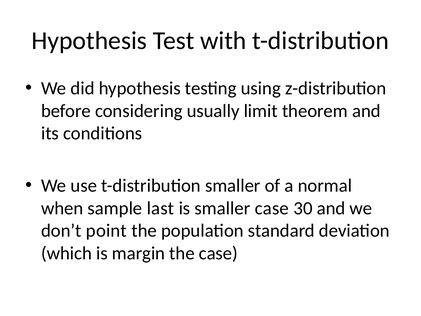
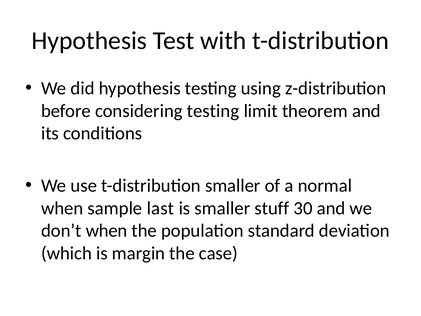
considering usually: usually -> testing (213, 111)
smaller case: case -> stuff (272, 208)
don’t point: point -> when (107, 231)
